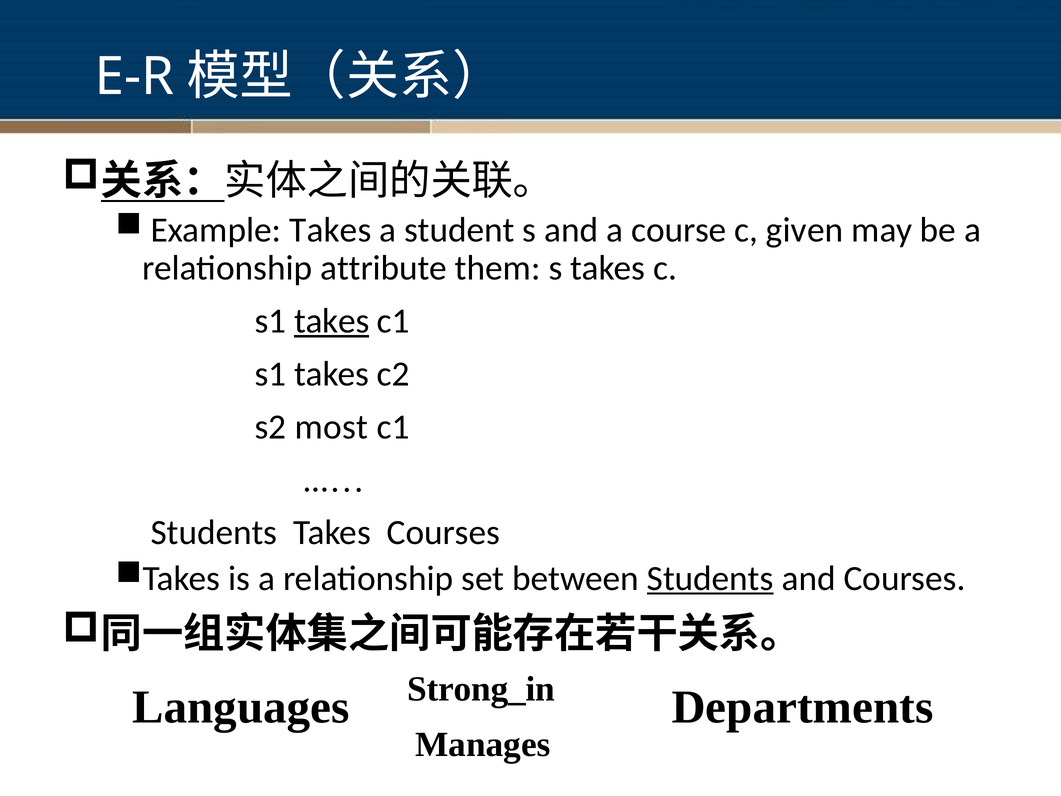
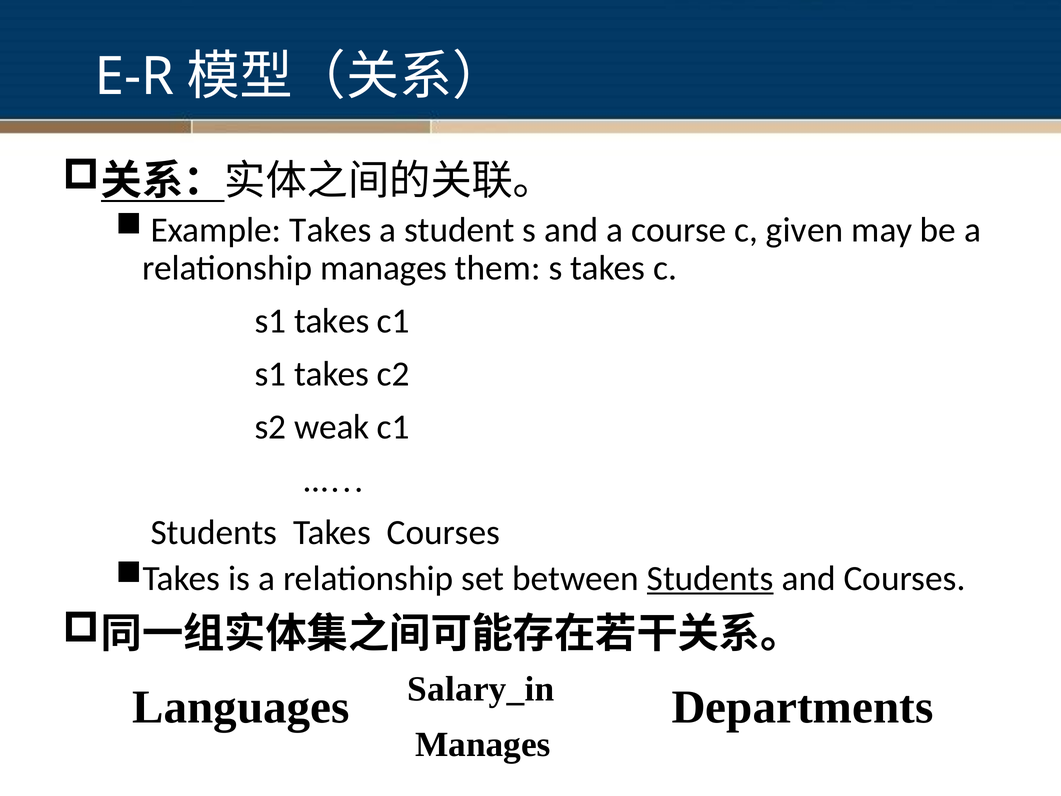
relationship attribute: attribute -> manages (384, 268)
takes underline: present -> none (332, 321)
most: most -> weak (332, 427)
Strong_in: Strong_in -> Salary_in (481, 689)
